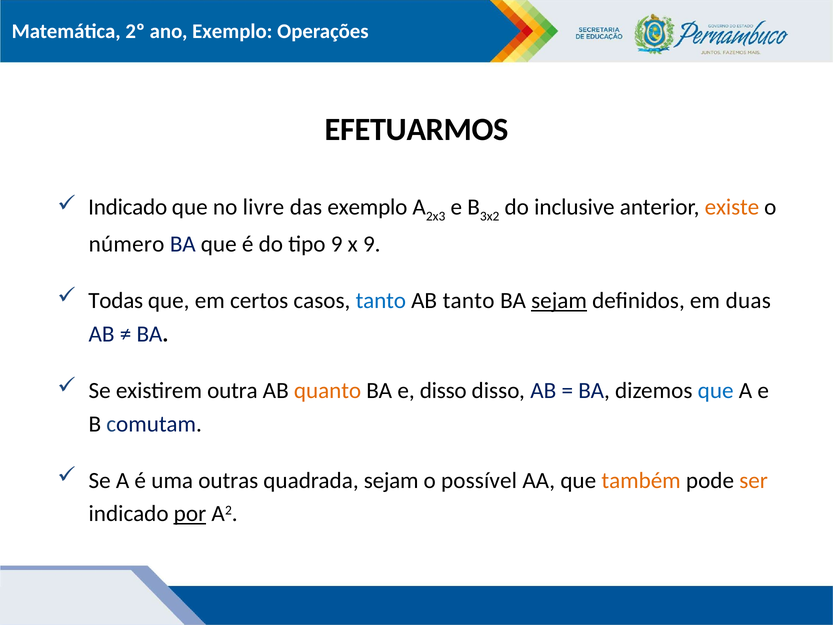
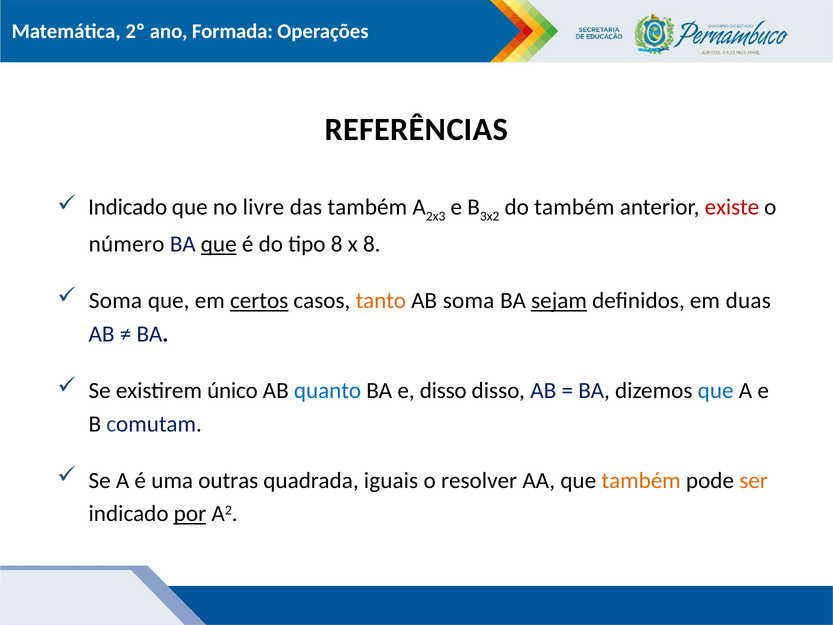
Exemplo: Exemplo -> Formada (232, 31)
EFETUARMOS: EFETUARMOS -> REFERÊNCIAS (416, 129)
das exemplo: exemplo -> também (367, 207)
do inclusive: inclusive -> também (574, 207)
existe colour: orange -> red (732, 207)
que underline: none -> present (219, 244)
tipo 9: 9 -> 8 (337, 244)
x 9: 9 -> 8 (372, 244)
Todas: Todas -> Soma (116, 301)
certos underline: none -> present (259, 301)
tanto colour: blue -> orange (381, 301)
AB tanto: tanto -> soma (469, 301)
outra: outra -> único (232, 390)
quanto colour: orange -> blue (328, 390)
quadrada sejam: sejam -> iguais (391, 480)
possível: possível -> resolver (479, 480)
